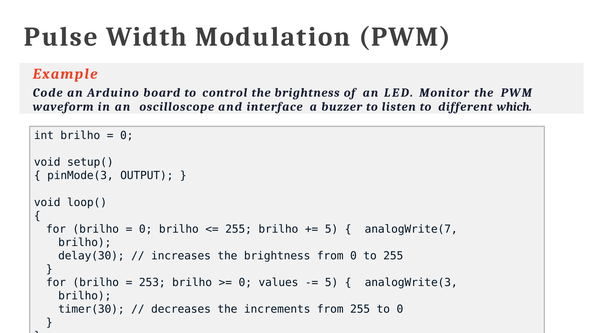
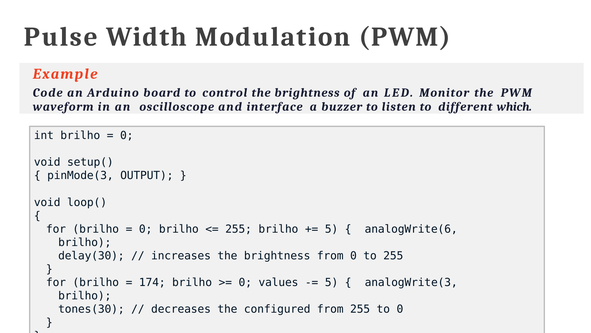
analogWrite(7: analogWrite(7 -> analogWrite(6 (411, 229)
253: 253 -> 174 (152, 282)
timer(30: timer(30 -> tones(30 (91, 309)
increments: increments -> configured (277, 309)
